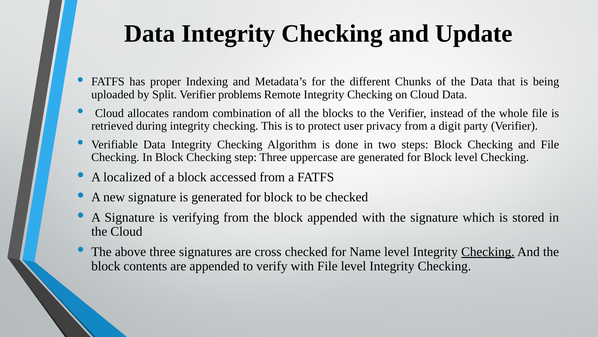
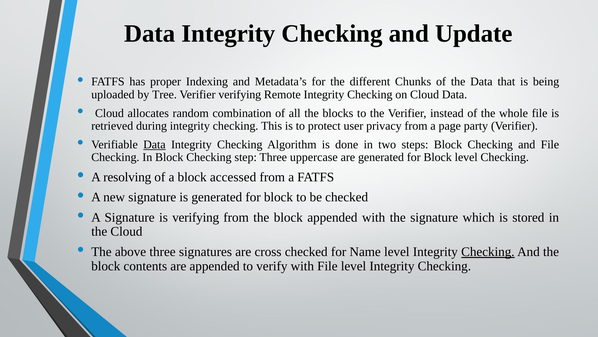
Split: Split -> Tree (165, 94)
Verifier problems: problems -> verifying (240, 94)
digit: digit -> page (450, 126)
Data underline: none -> present (154, 144)
localized: localized -> resolving (127, 177)
